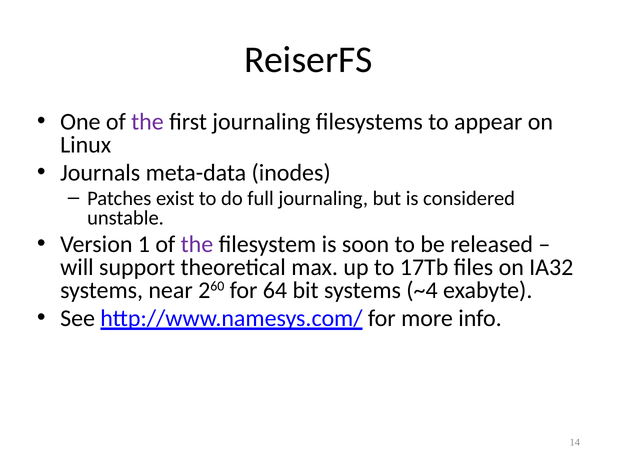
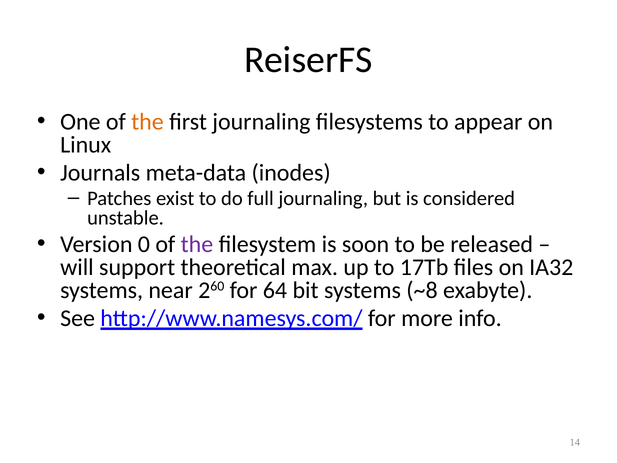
the colour: purple -> orange (147, 122)
1: 1 -> 0 (144, 244)
~4: ~4 -> ~8 (422, 290)
